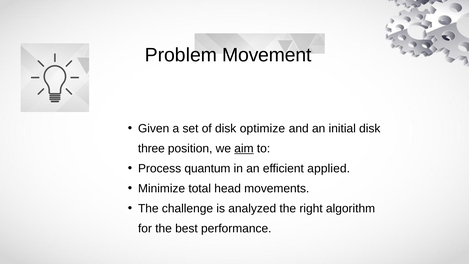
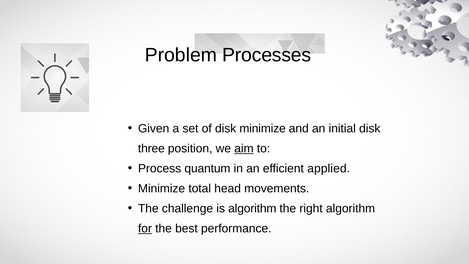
Movement: Movement -> Processes (267, 55)
disk optimize: optimize -> minimize (263, 128)
is analyzed: analyzed -> algorithm (252, 208)
for underline: none -> present (145, 228)
